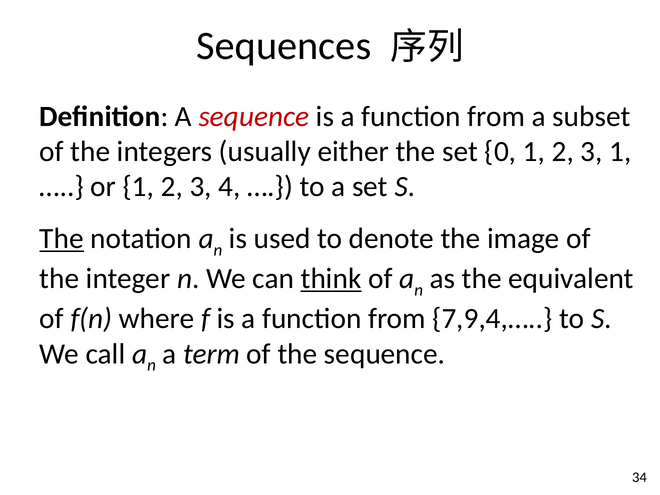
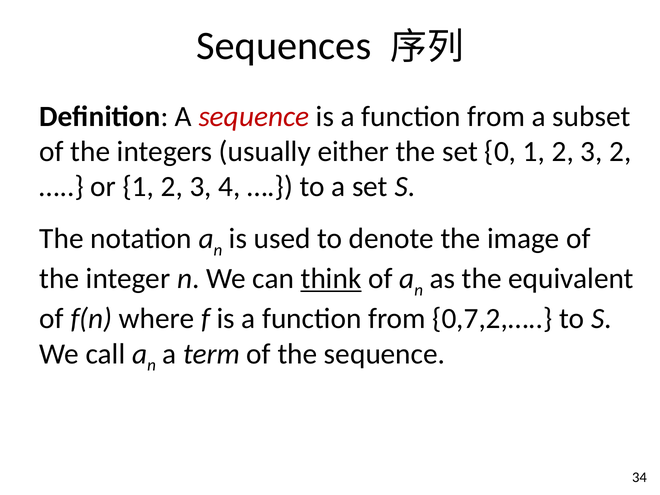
3 1: 1 -> 2 (620, 152)
The underline: present -> none (62, 239)
7,9,4,…: 7,9,4,… -> 0,7,2,… (492, 319)
